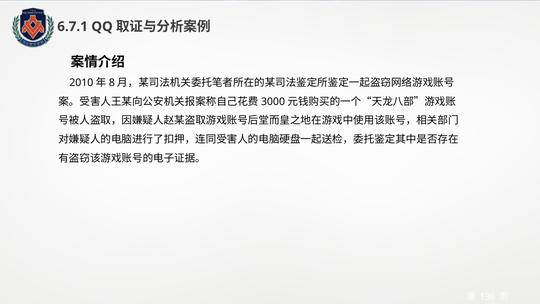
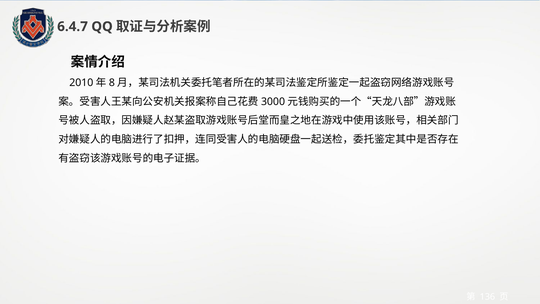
6.7.1: 6.7.1 -> 6.4.7 (73, 27)
